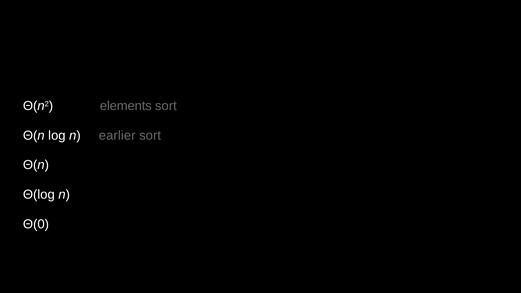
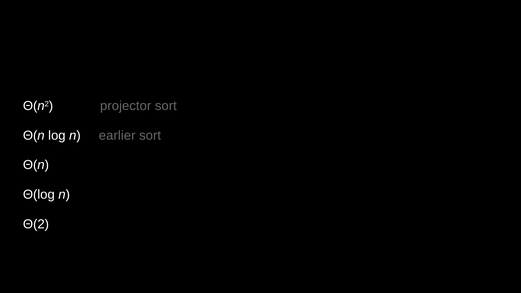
elements: elements -> projector (126, 106)
Θ(0: Θ(0 -> Θ(2 (36, 224)
